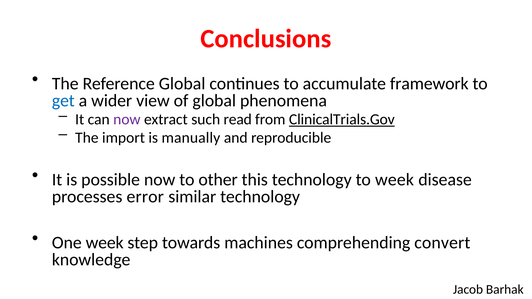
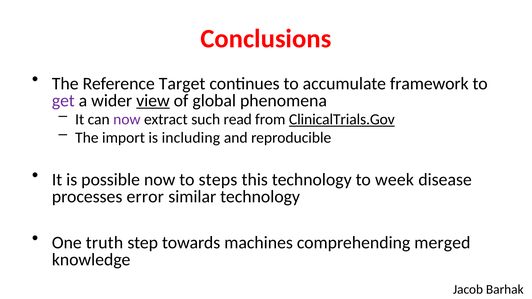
Reference Global: Global -> Target (182, 84)
get colour: blue -> purple (63, 101)
view underline: none -> present (153, 101)
manually: manually -> including (191, 138)
other: other -> steps (218, 180)
One week: week -> truth (104, 243)
convert: convert -> merged (442, 243)
